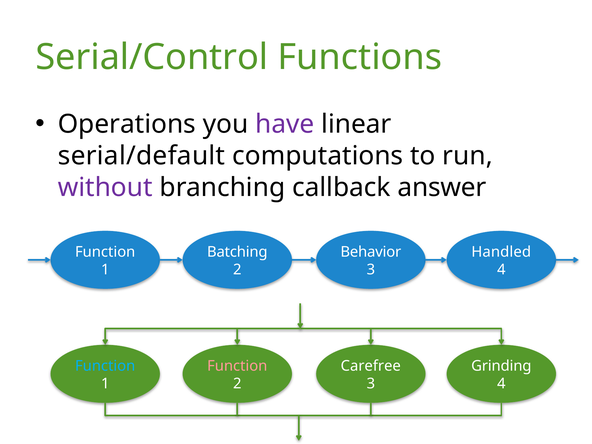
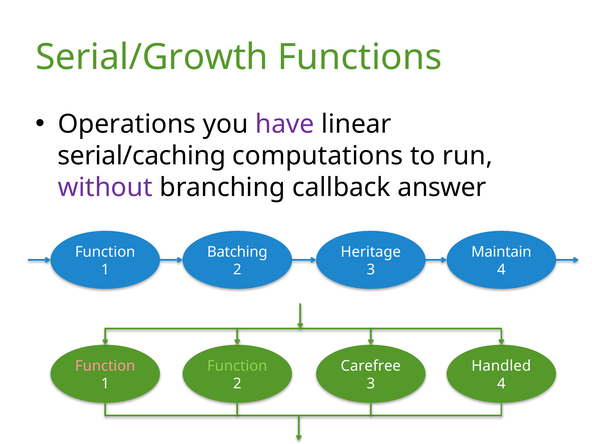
Serial/Control: Serial/Control -> Serial/Growth (152, 57)
serial/default: serial/default -> serial/caching (142, 156)
Behavior: Behavior -> Heritage (371, 252)
Handled: Handled -> Maintain (501, 252)
Function colour: light blue -> pink (105, 366)
Function colour: pink -> light green (237, 366)
Grinding: Grinding -> Handled (501, 366)
